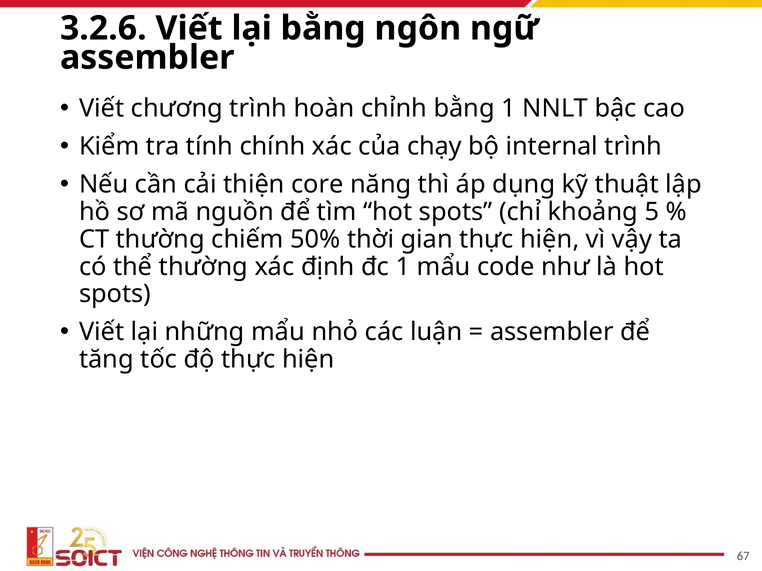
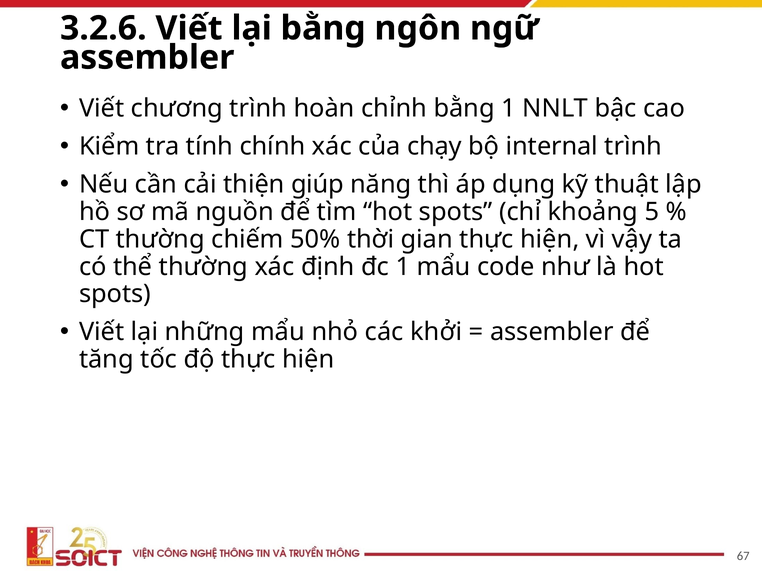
core: core -> giúp (317, 185)
luận: luận -> khởi (436, 332)
